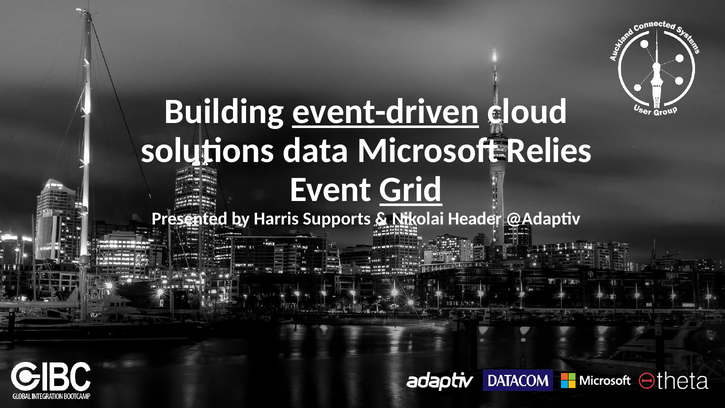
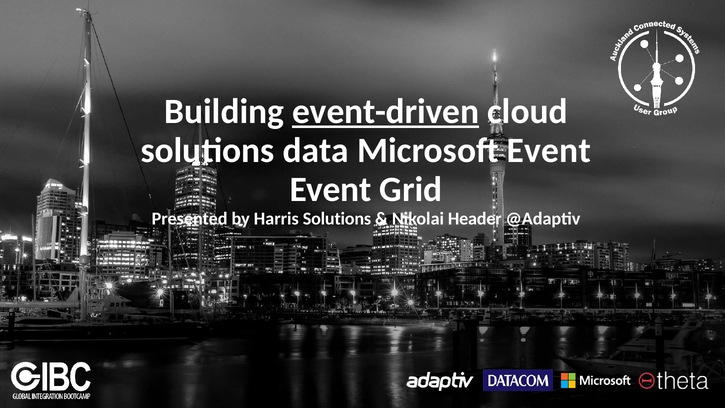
Microsoft Relies: Relies -> Event (549, 150)
Grid underline: present -> none (411, 189)
Harris Supports: Supports -> Solutions (337, 219)
